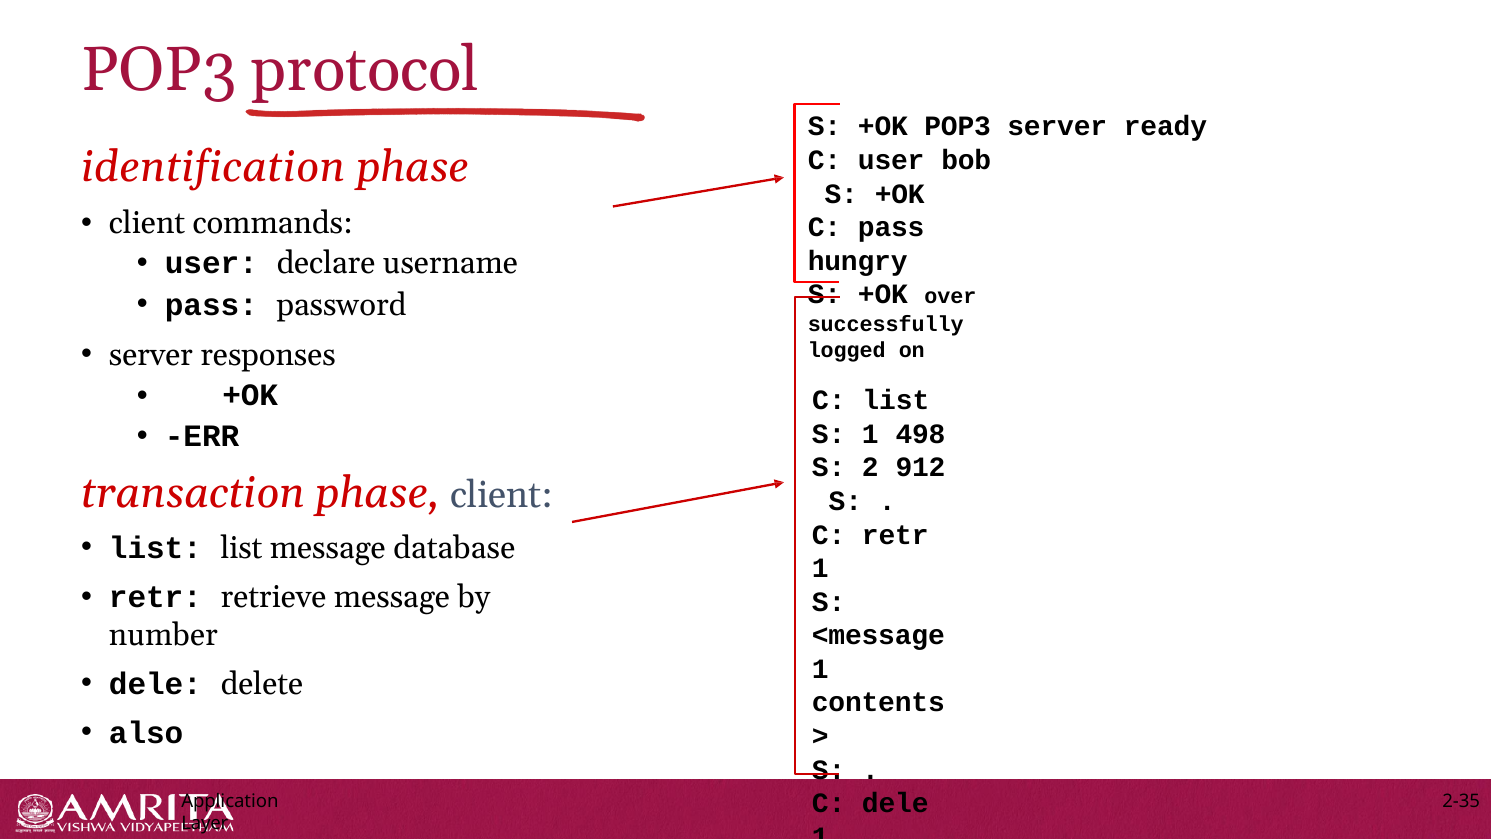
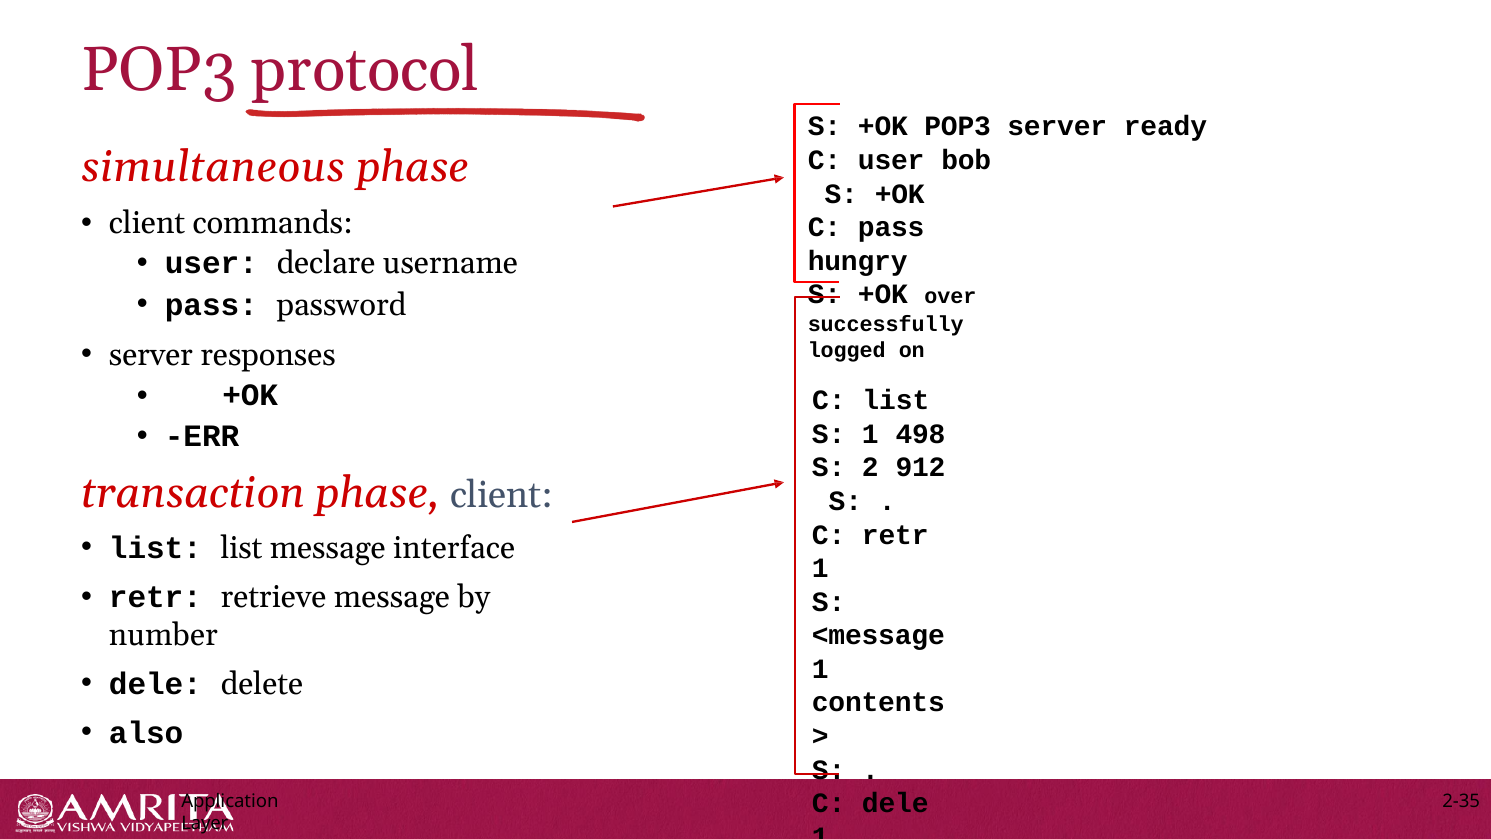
identification: identification -> simultaneous (213, 167)
database: database -> interface (454, 548)
